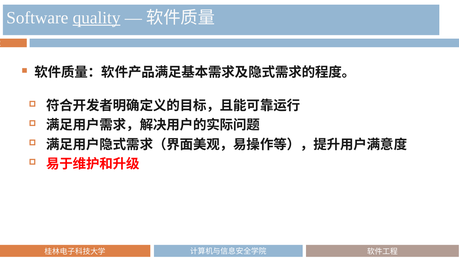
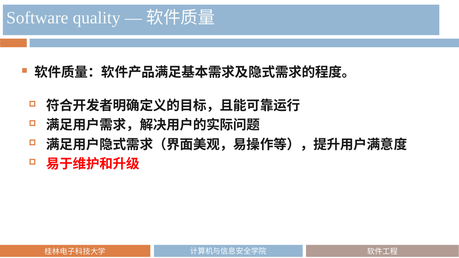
quality underline: present -> none (97, 18)
